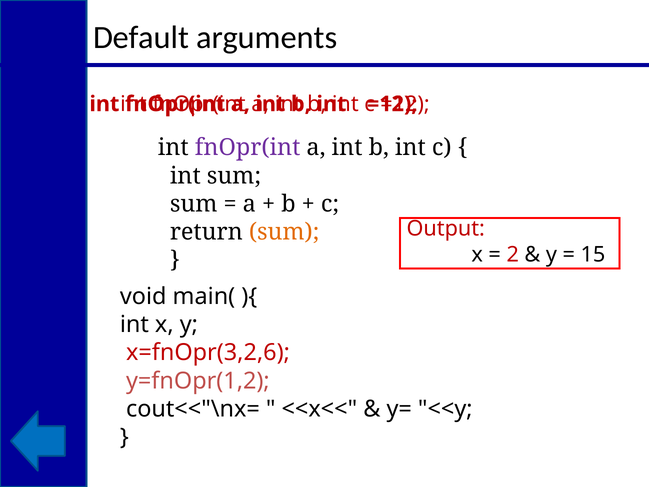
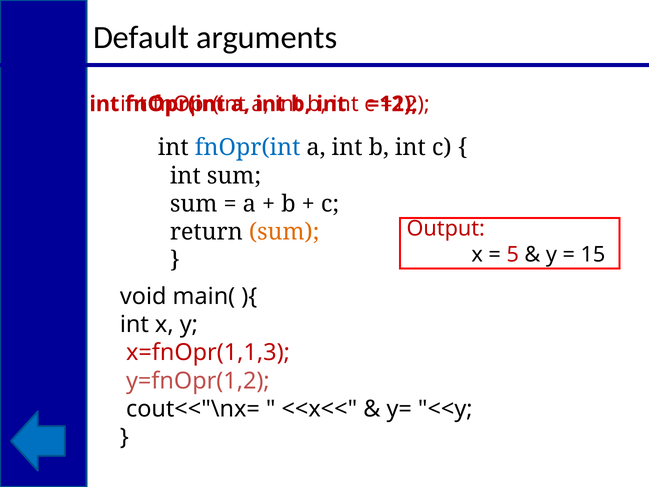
fnOpr(int colour: purple -> blue (248, 148)
2: 2 -> 5 (513, 254)
x=fnOpr(3,2,6: x=fnOpr(3,2,6 -> x=fnOpr(1,1,3 (208, 352)
